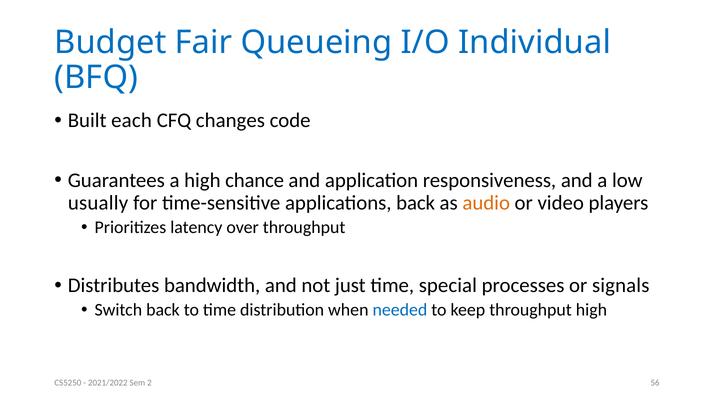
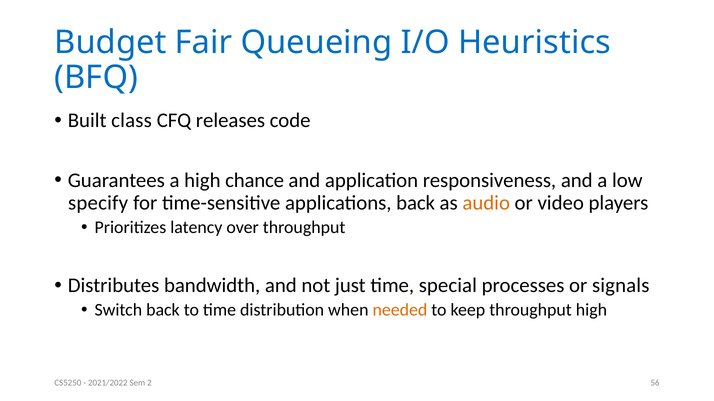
Individual: Individual -> Heuristics (535, 42)
each: each -> class (132, 121)
changes: changes -> releases (230, 121)
usually: usually -> specify (98, 203)
needed colour: blue -> orange (400, 311)
